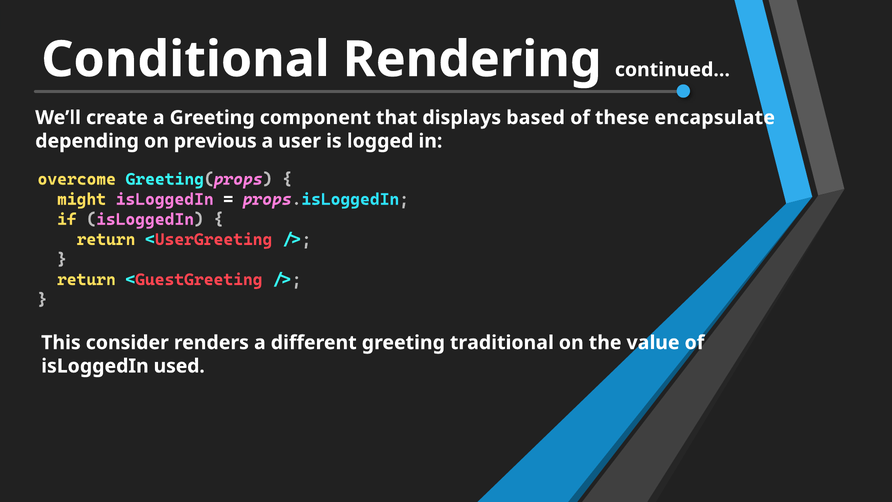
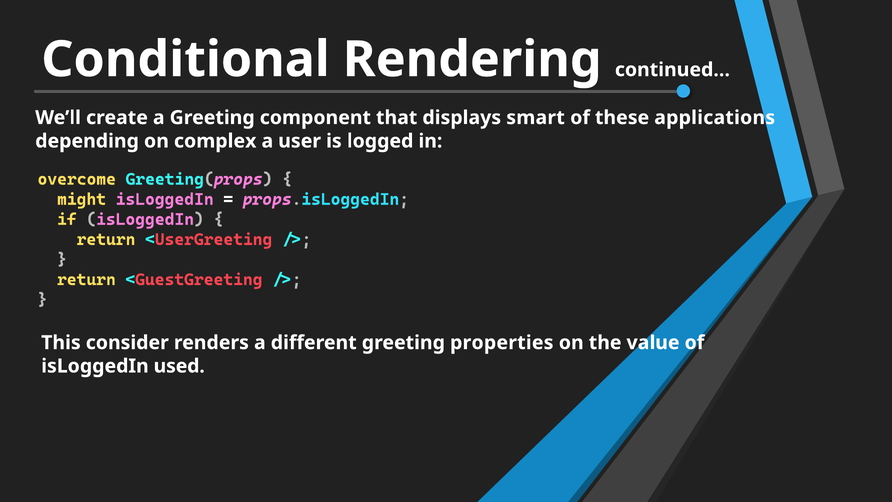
based: based -> smart (536, 118)
encapsulate: encapsulate -> applications (715, 118)
previous: previous -> complex (215, 141)
traditional: traditional -> properties (502, 343)
